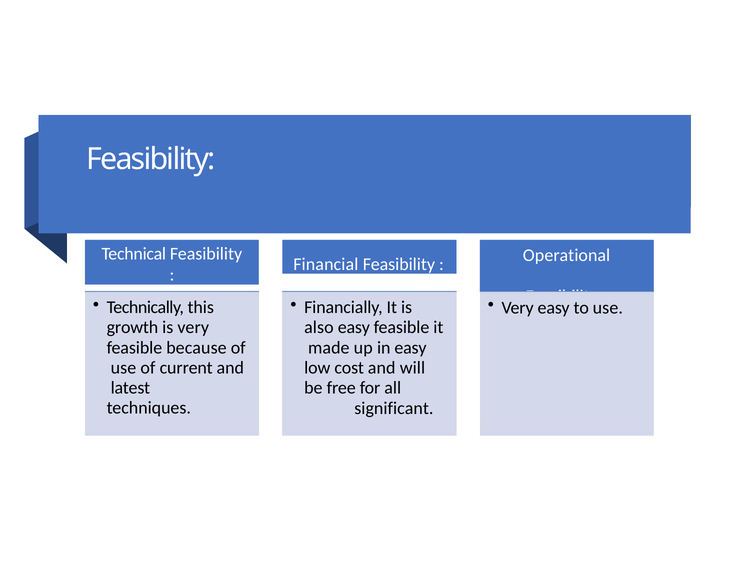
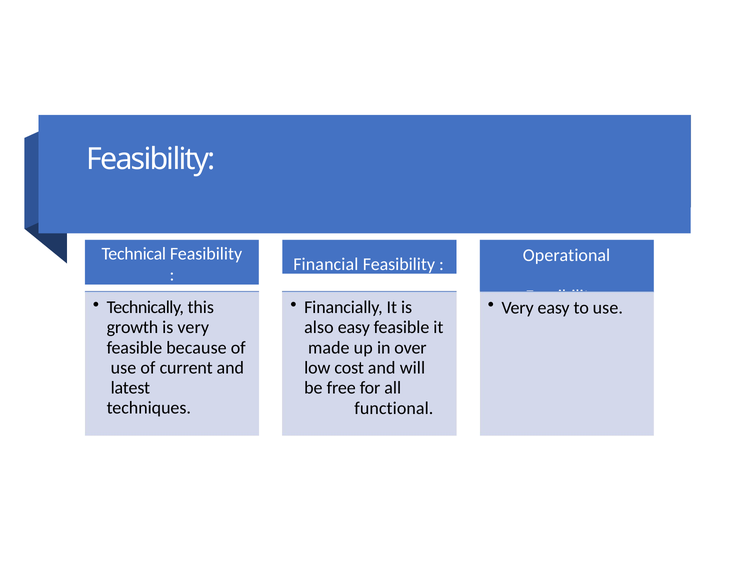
in easy: easy -> over (410, 347)
significant: significant -> functional (394, 408)
